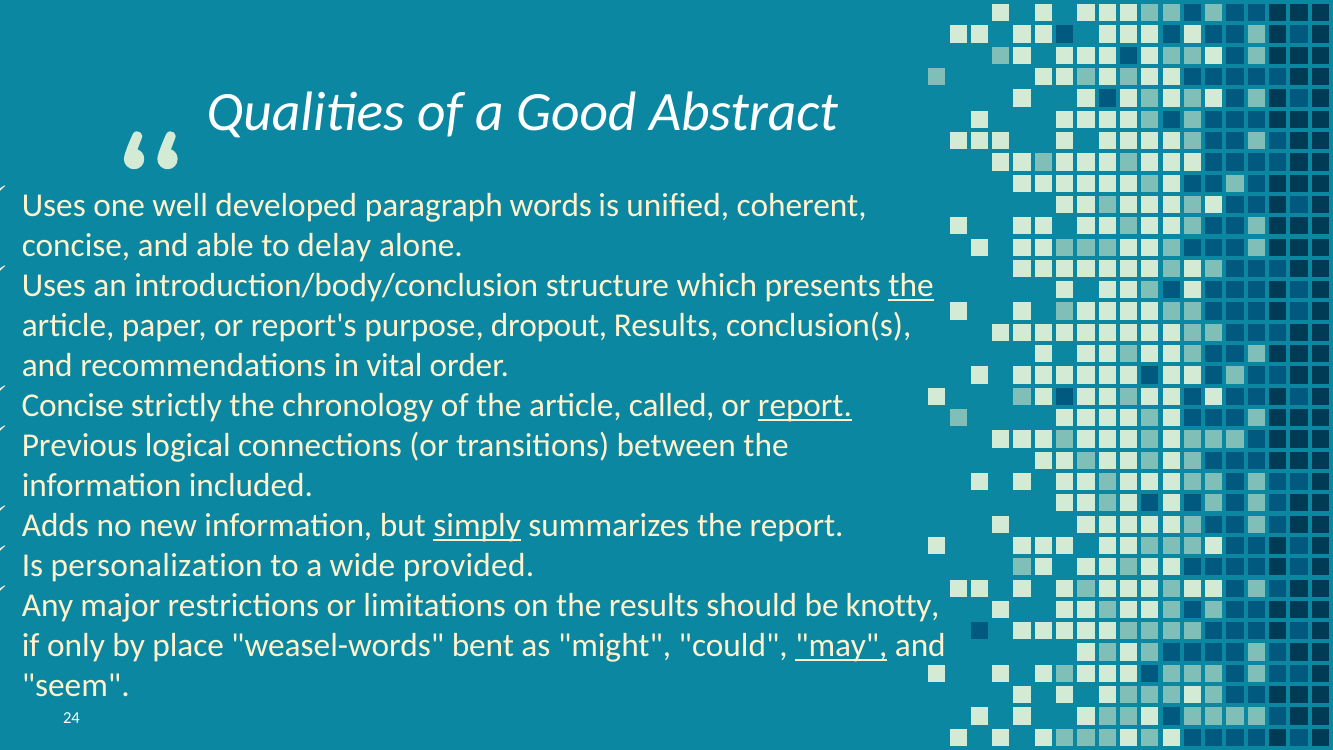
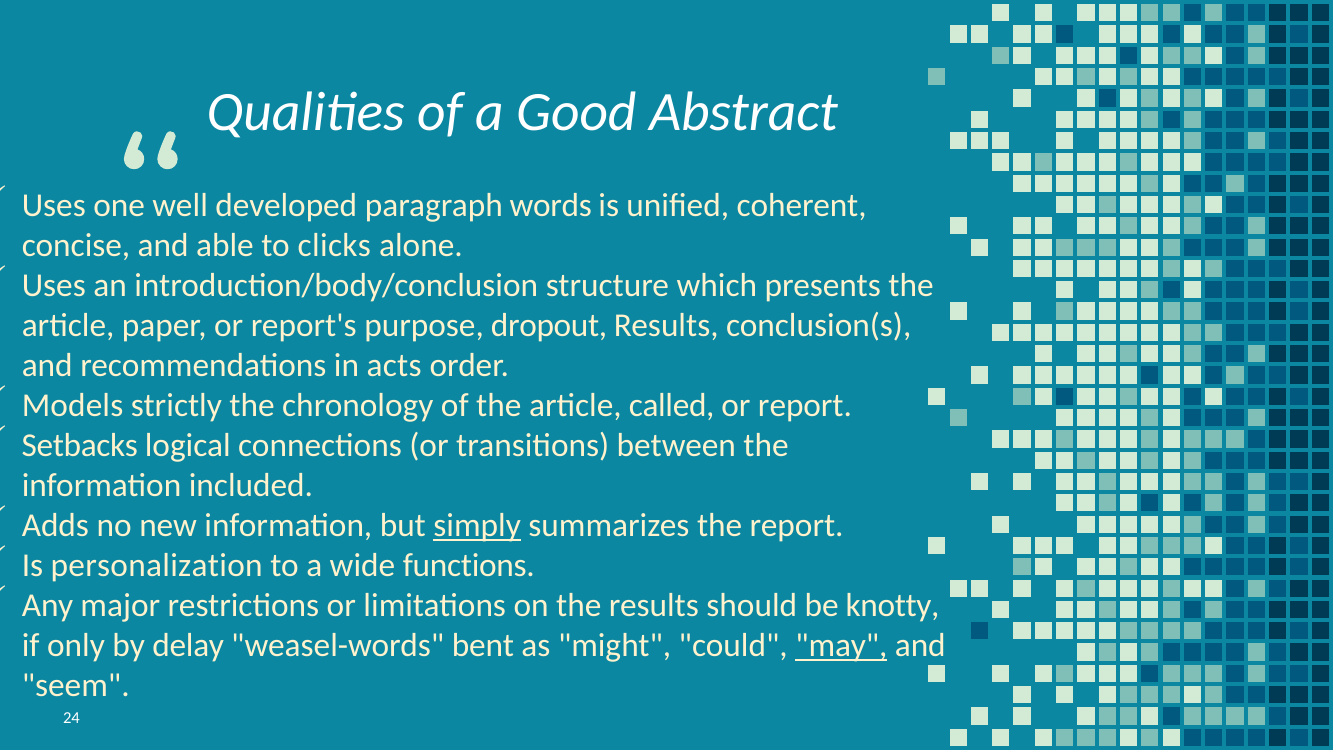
delay: delay -> clicks (334, 246)
the underline: present -> none (911, 286)
vital: vital -> acts (394, 366)
Concise: Concise -> Models (73, 406)
report underline: present -> none (805, 406)
Previous: Previous -> Setbacks (80, 446)
provided: provided -> functions (469, 566)
place: place -> delay (188, 645)
